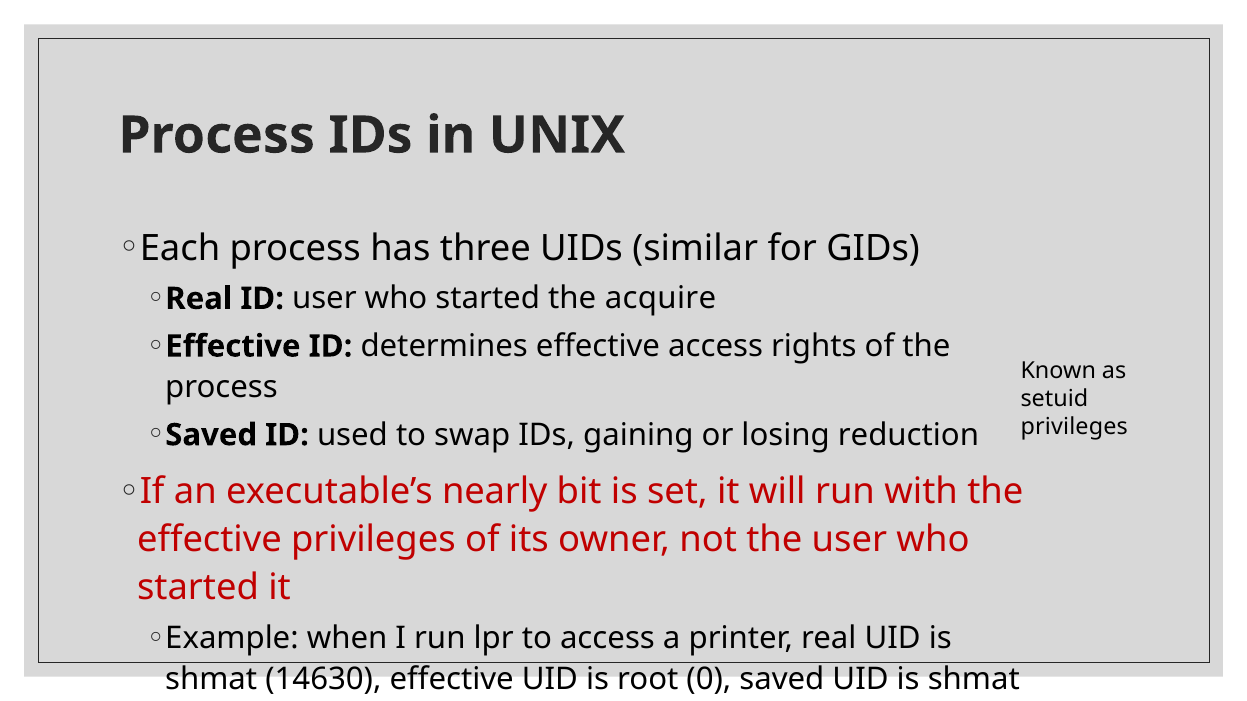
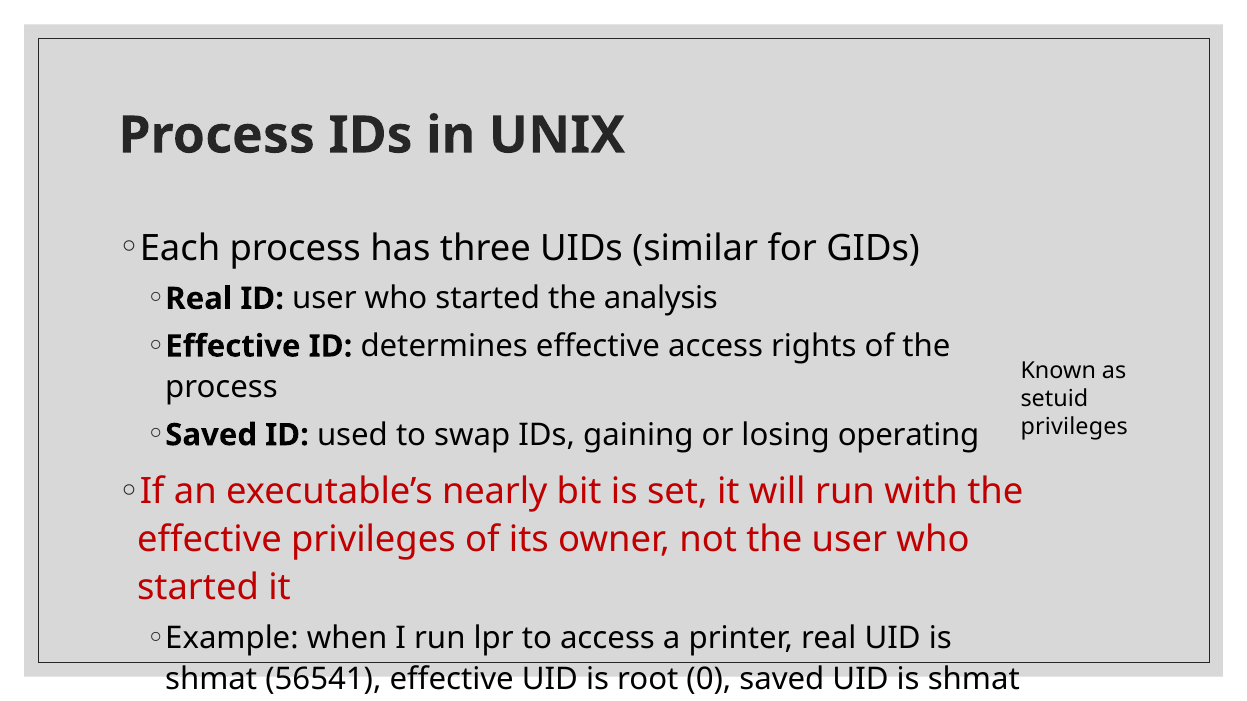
acquire: acquire -> analysis (661, 299)
reduction: reduction -> operating (909, 435)
14630: 14630 -> 56541 (323, 680)
